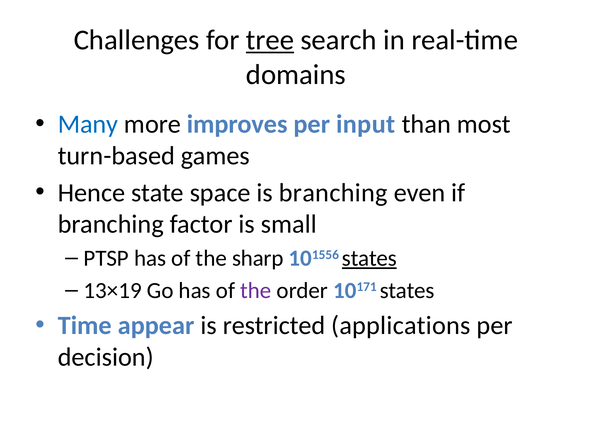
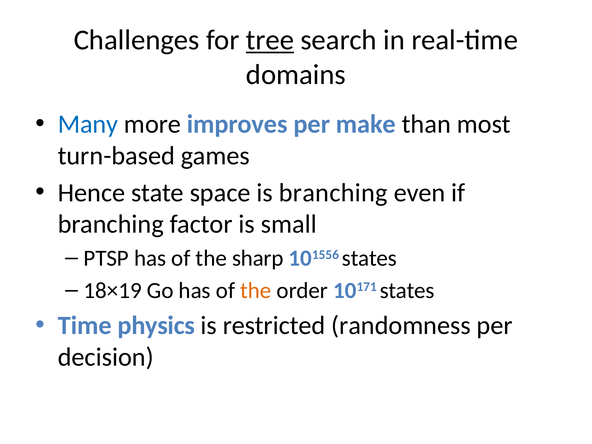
input: input -> make (366, 124)
states underline: present -> none (369, 258)
13×19: 13×19 -> 18×19 (113, 290)
the colour: purple -> orange (256, 290)
appear: appear -> physics (156, 326)
applications: applications -> randomness (401, 326)
